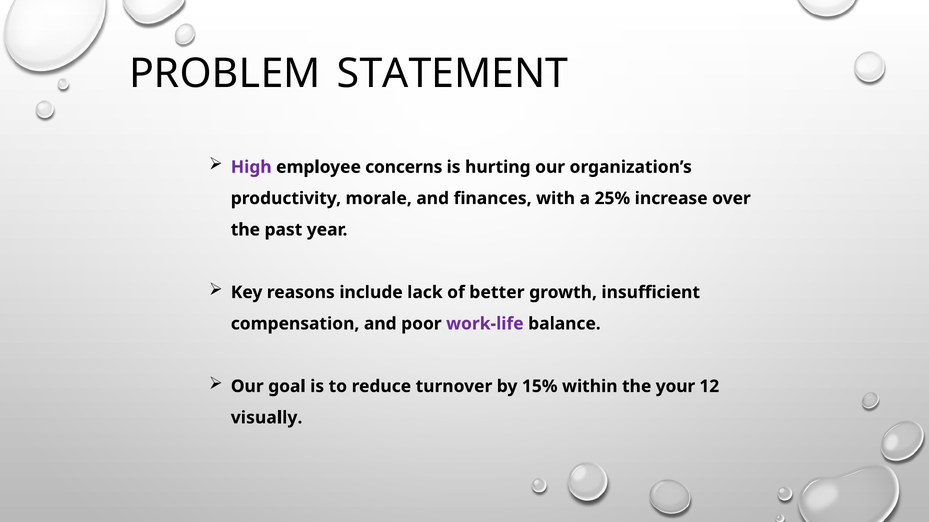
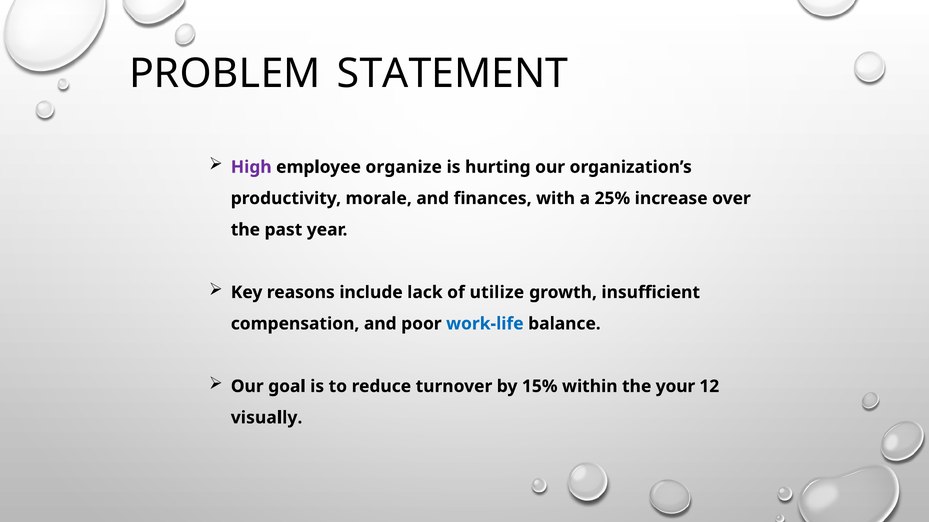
concerns: concerns -> organize (404, 167)
better: better -> utilize (497, 293)
work-life colour: purple -> blue (485, 324)
